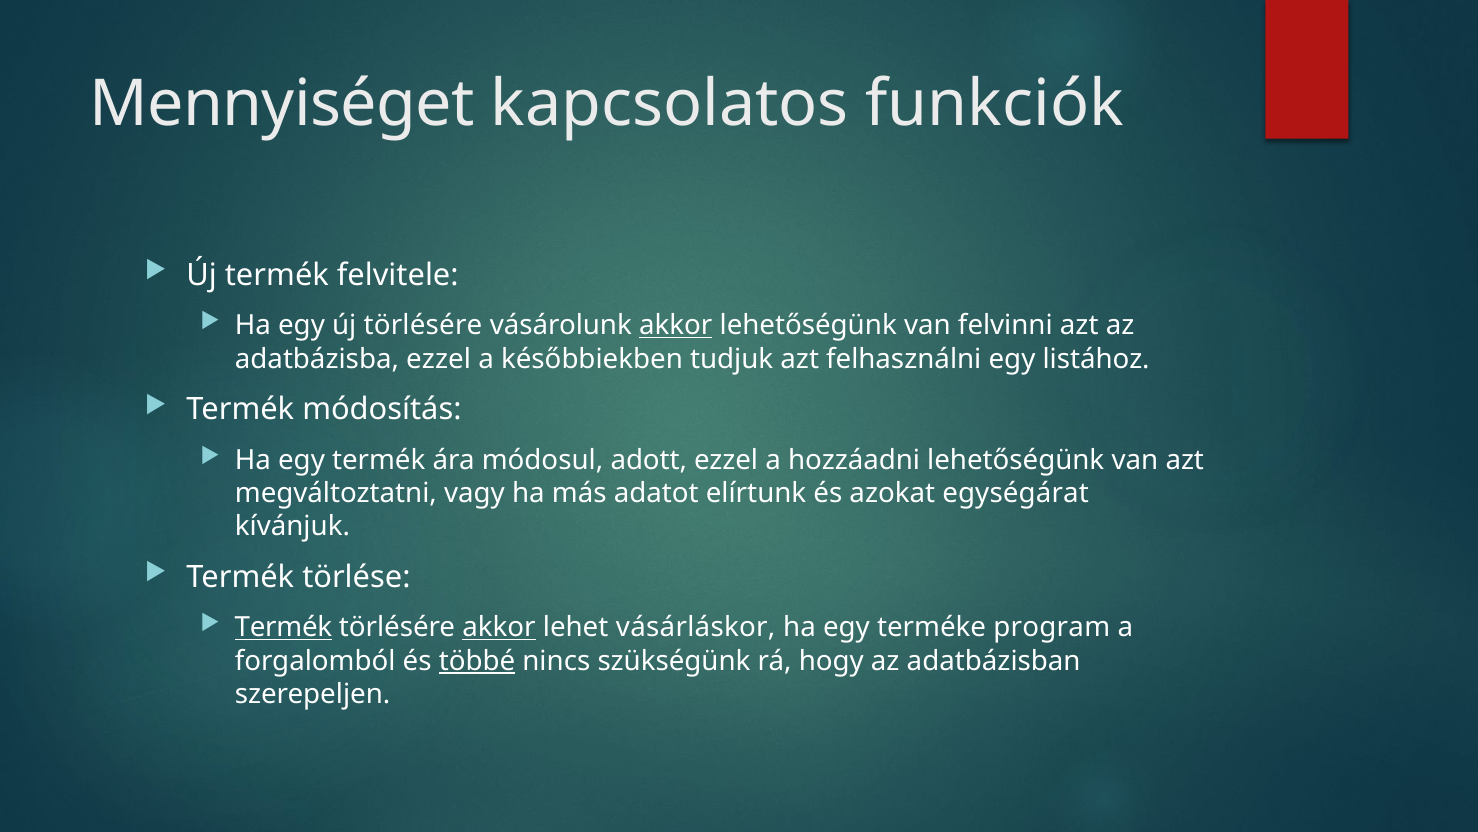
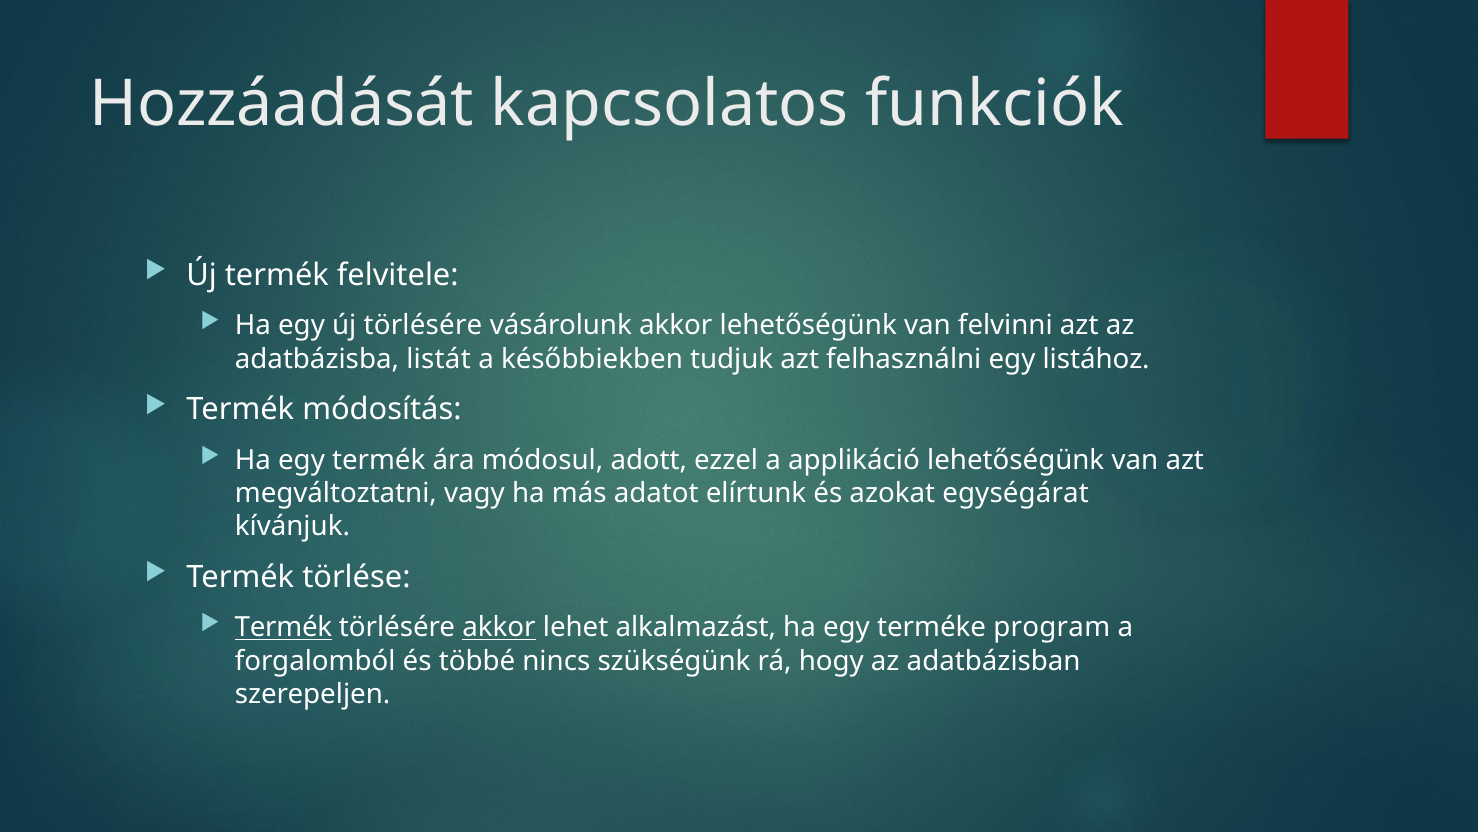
Mennyiséget: Mennyiséget -> Hozzáadását (282, 104)
akkor underline: present -> none (676, 325)
adatbázisba ezzel: ezzel -> listát (439, 359)
hozzáadni: hozzáadni -> applikáció (854, 460)
vásárláskor: vásárláskor -> alkalmazást (696, 627)
többé underline: present -> none (477, 660)
